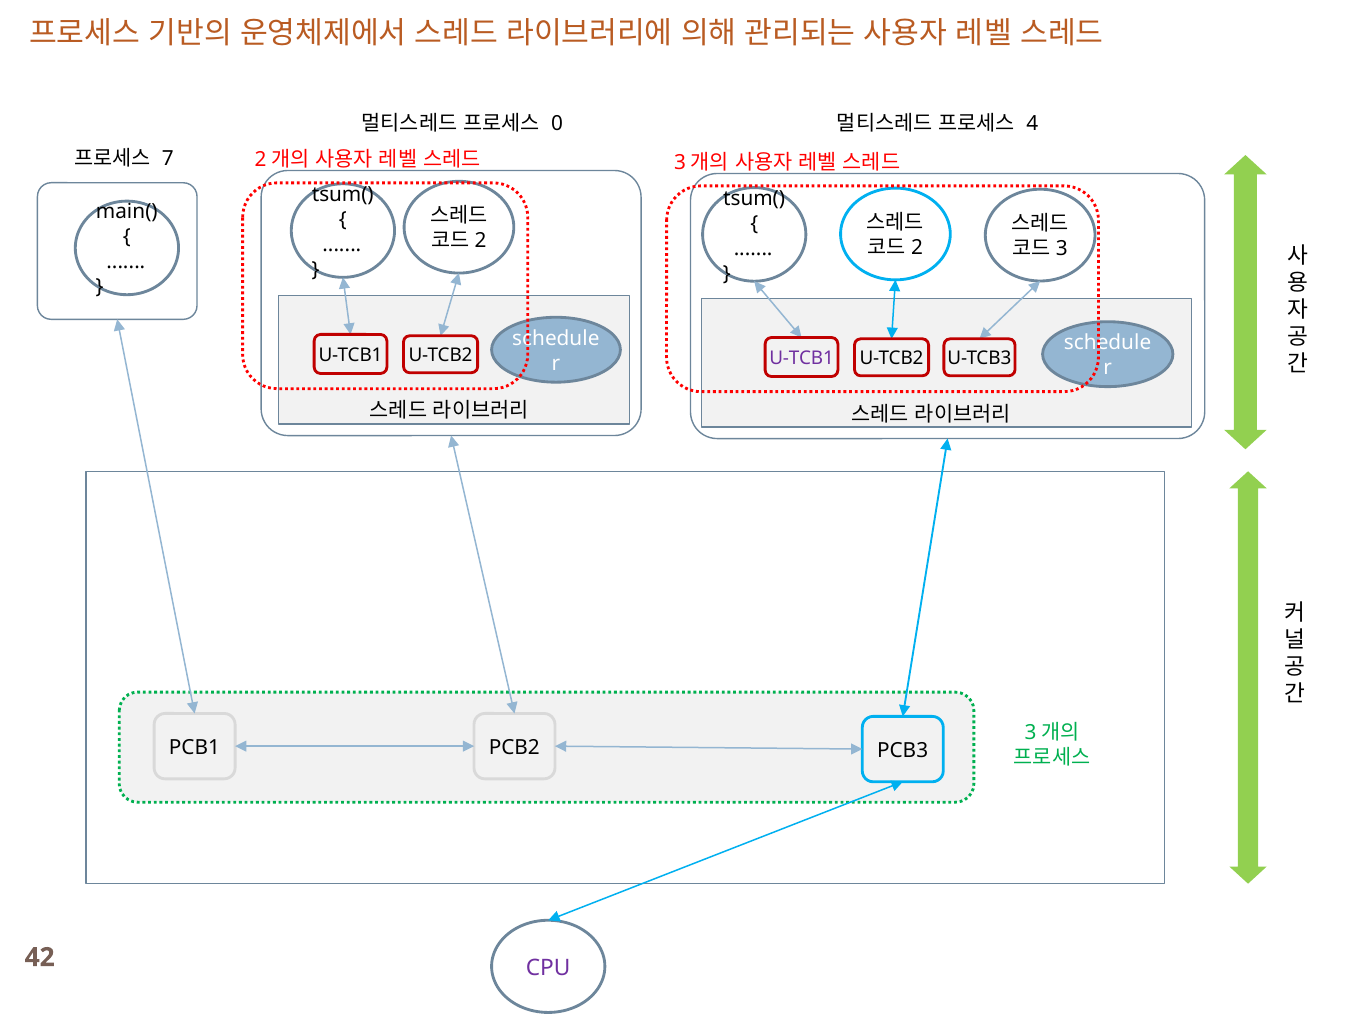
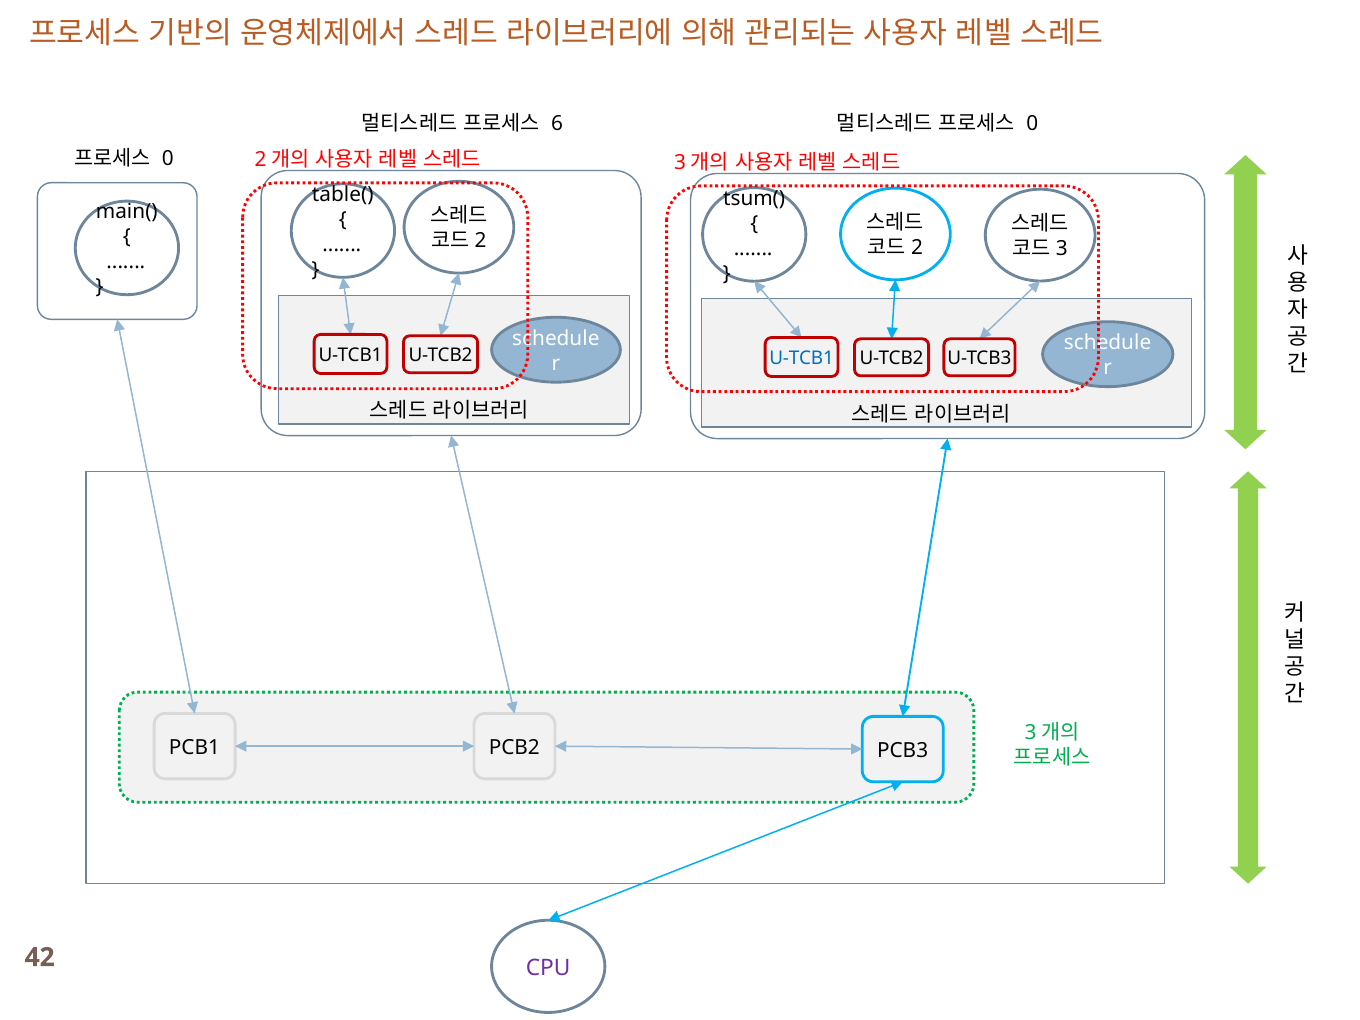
4: 4 -> 0 (1032, 124)
0: 0 -> 6 (557, 124)
7: 7 -> 0 (168, 158)
tsum(: tsum( -> table( (343, 195)
U-TCB1 colour: purple -> blue (802, 358)
